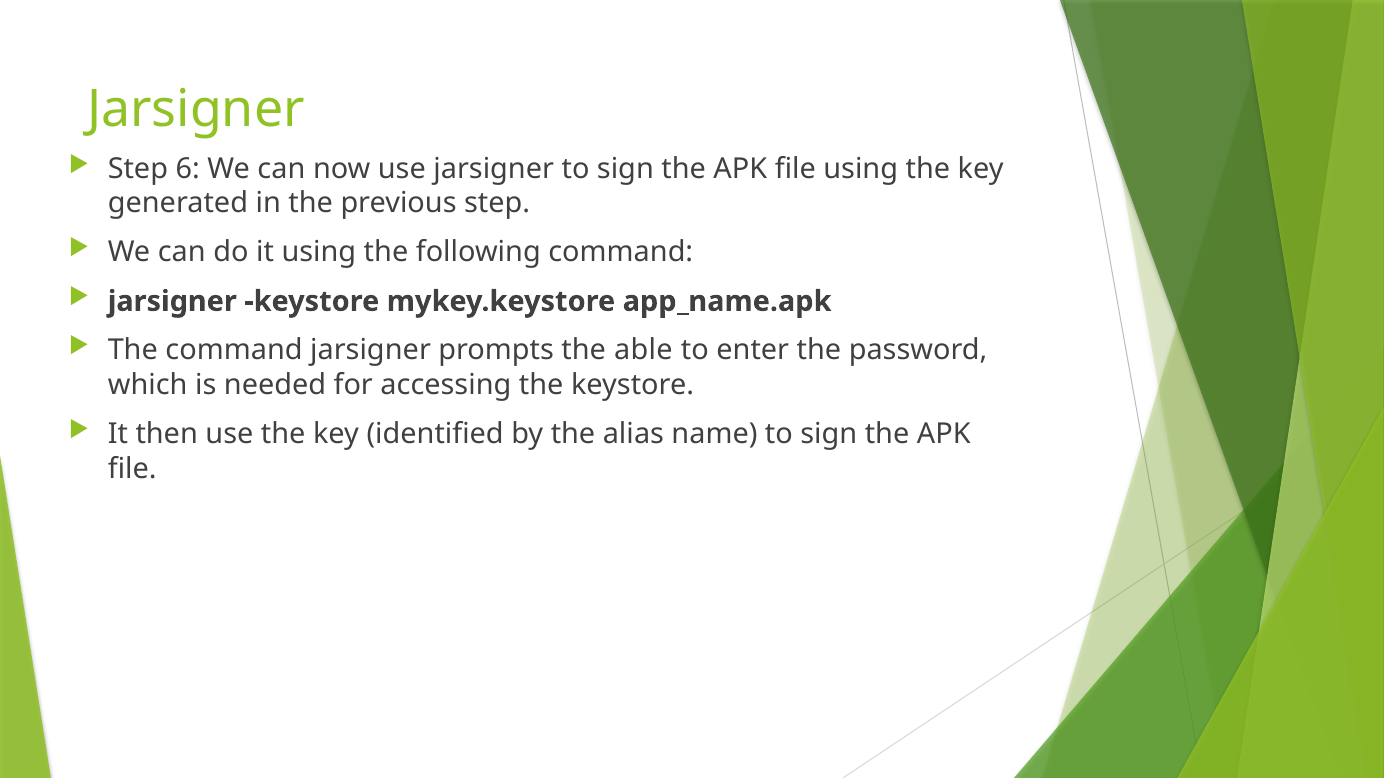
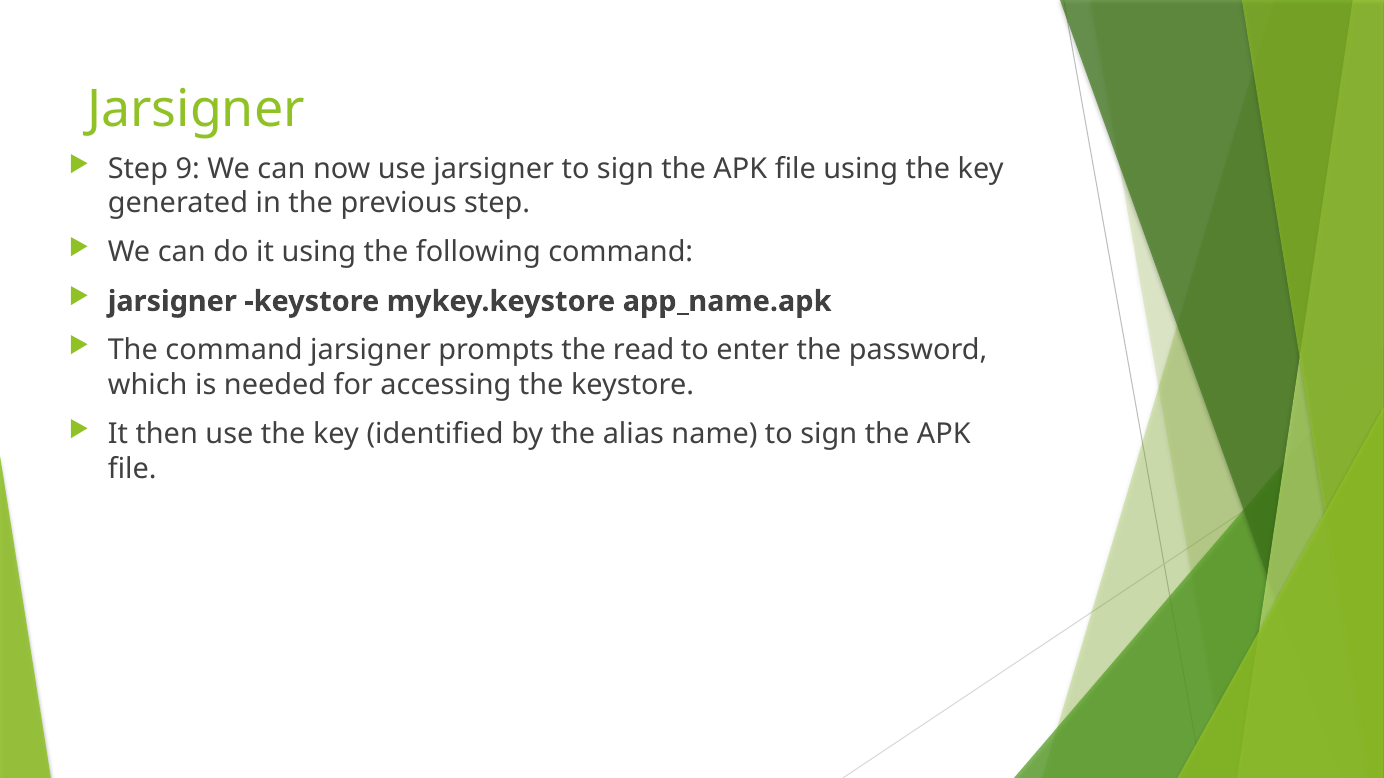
6: 6 -> 9 (188, 169)
able: able -> read (644, 351)
